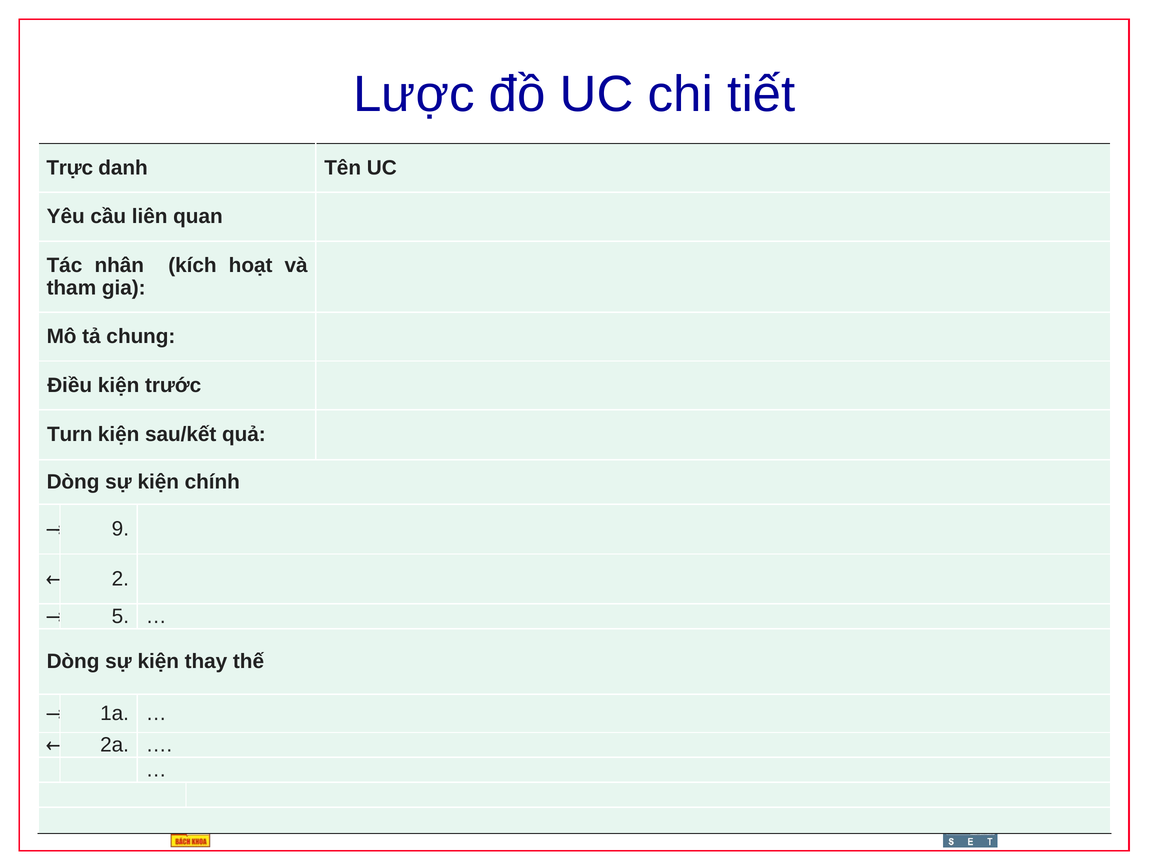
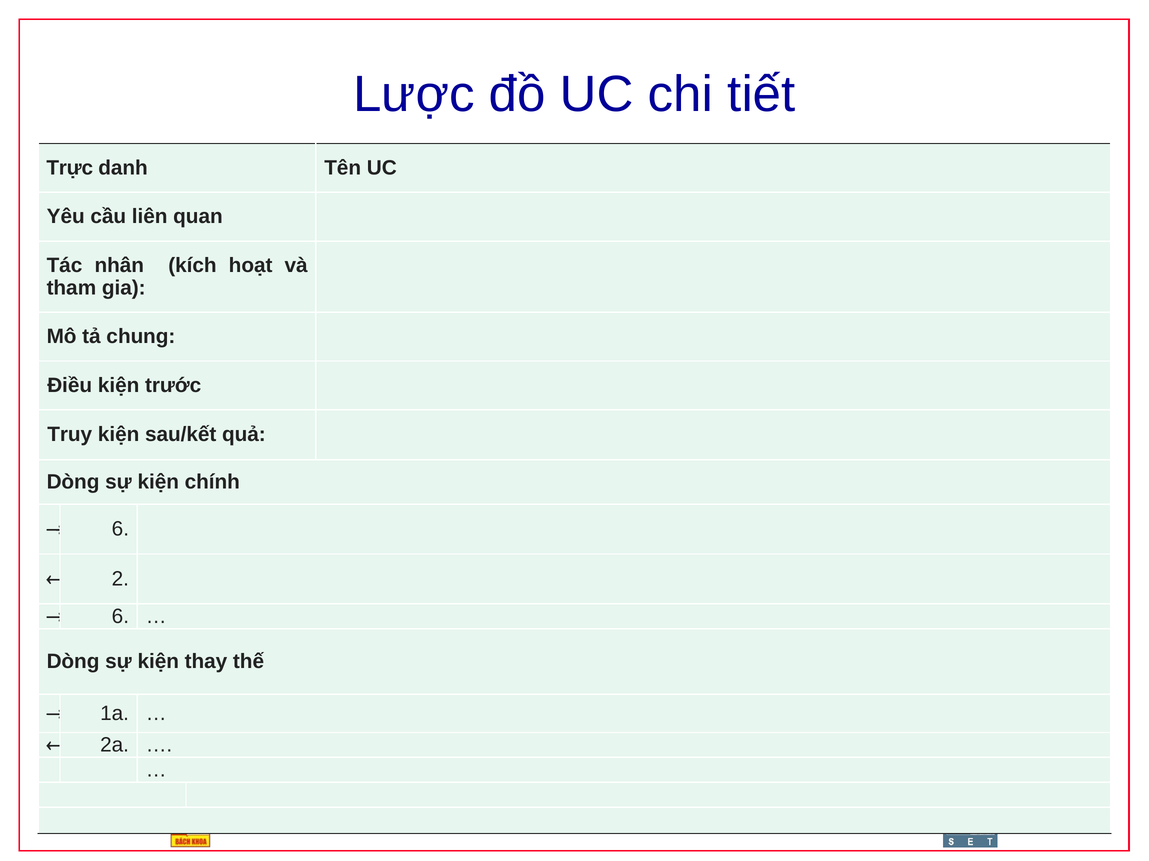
Turn: Turn -> Truy (70, 435)
9: 9 -> 6 (120, 529)
5: 5 -> 6 (120, 617)
